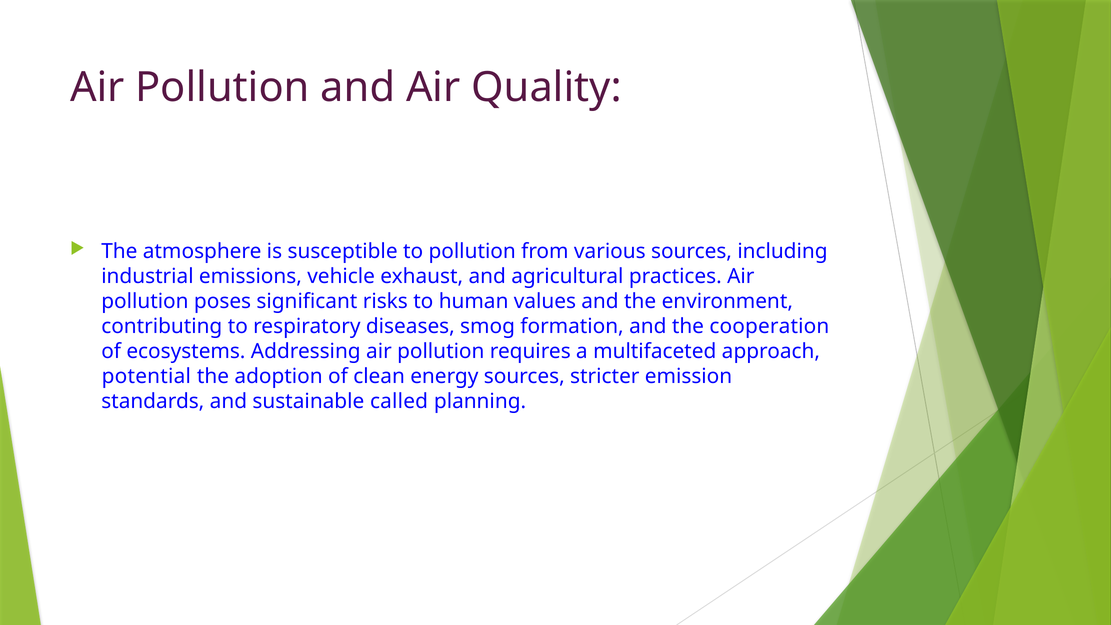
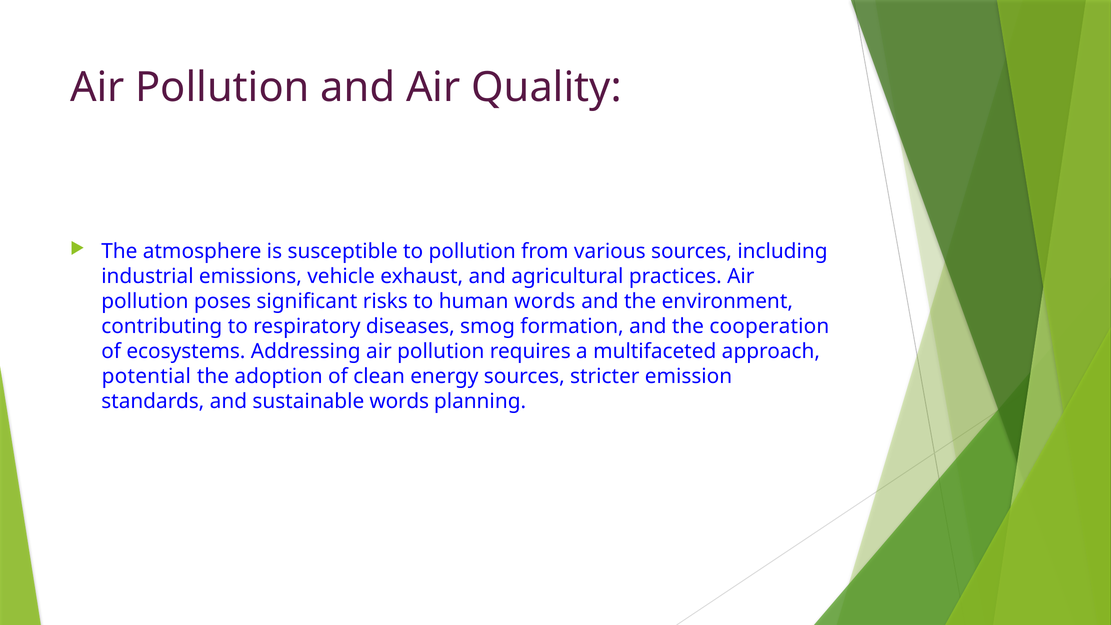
human values: values -> words (545, 302)
sustainable called: called -> words (399, 402)
